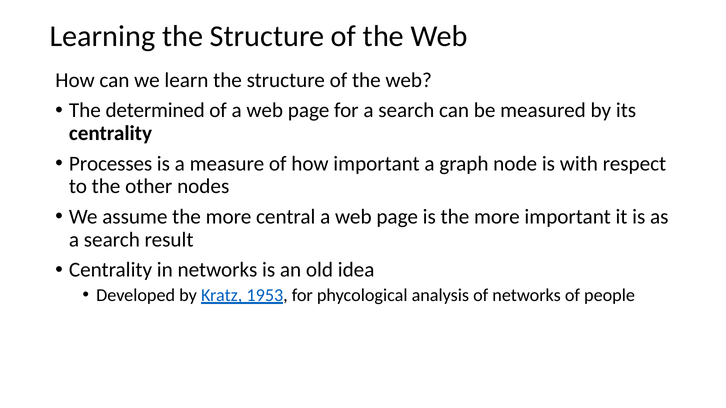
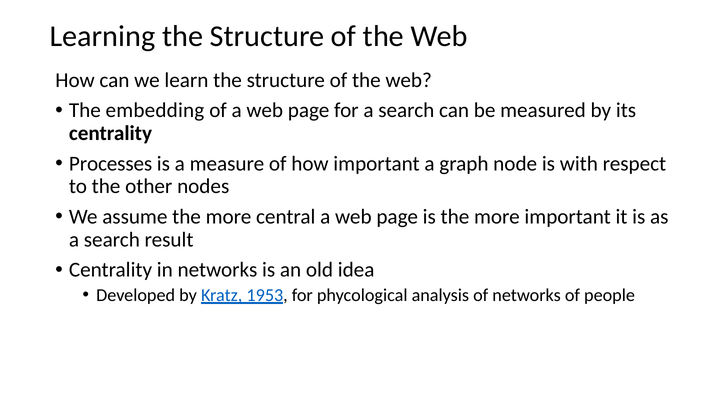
determined: determined -> embedding (155, 111)
